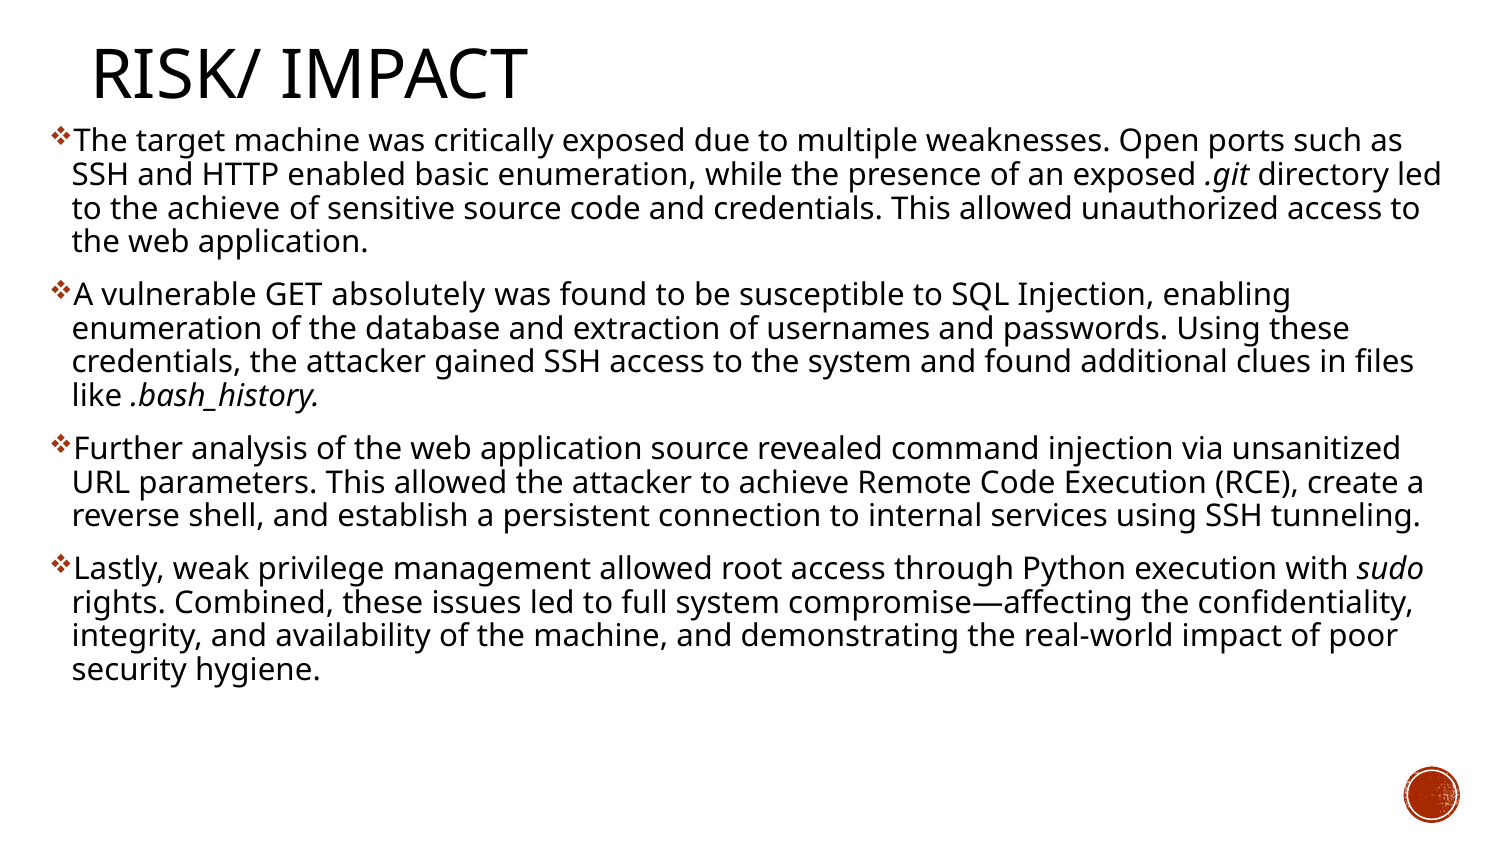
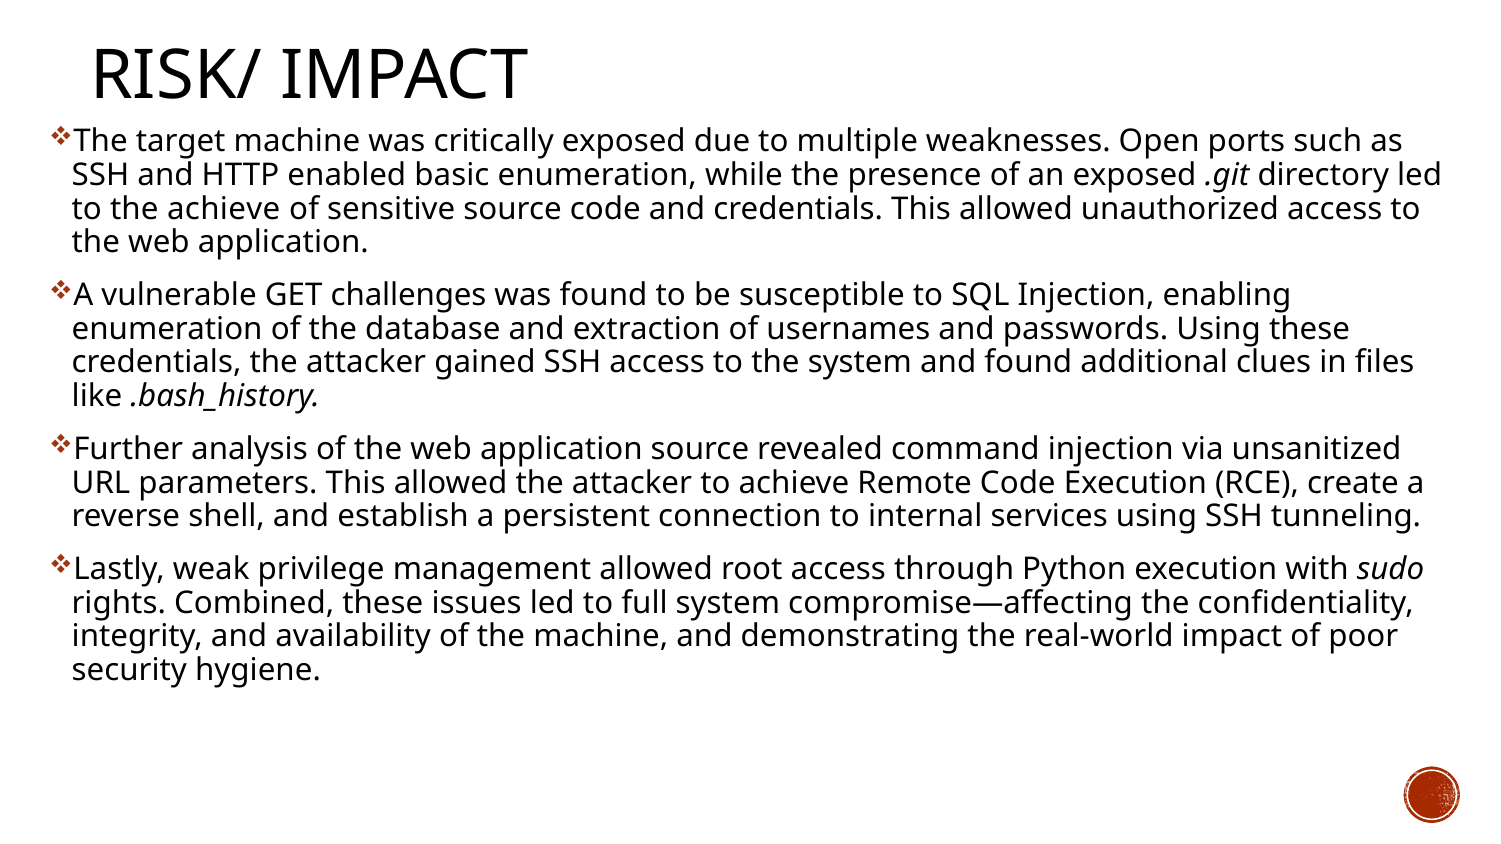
absolutely: absolutely -> challenges (409, 295)
